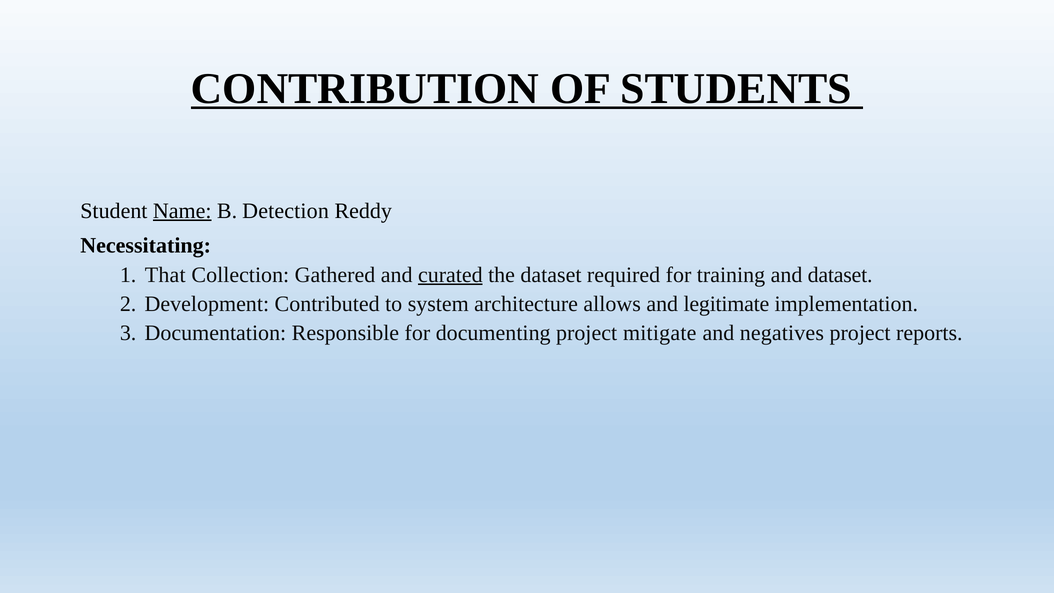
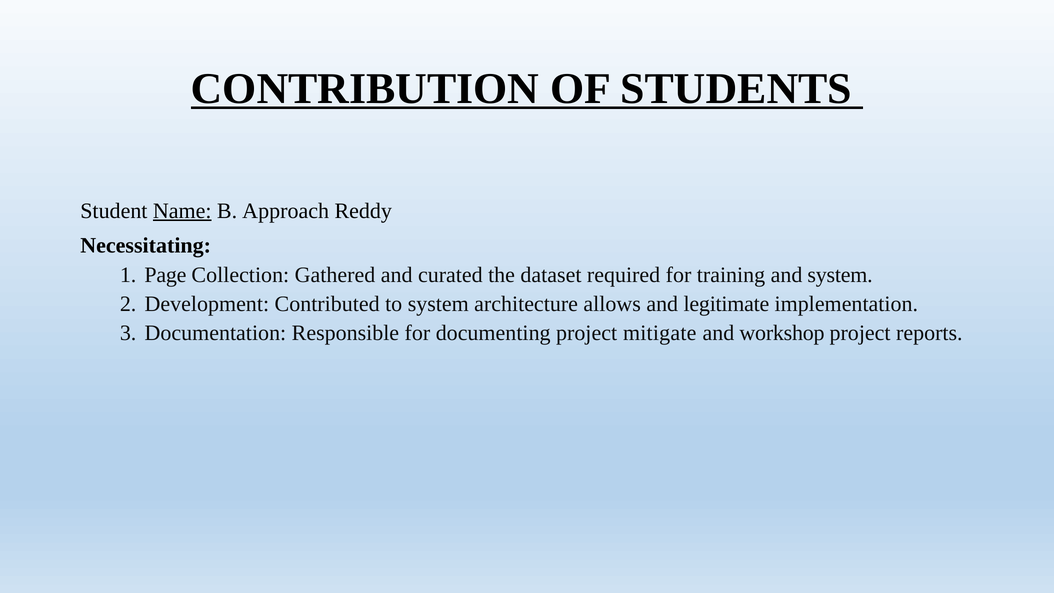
Detection: Detection -> Approach (286, 211)
That: That -> Page (165, 275)
curated underline: present -> none (450, 275)
and dataset: dataset -> system (840, 275)
negatives: negatives -> workshop (782, 333)
